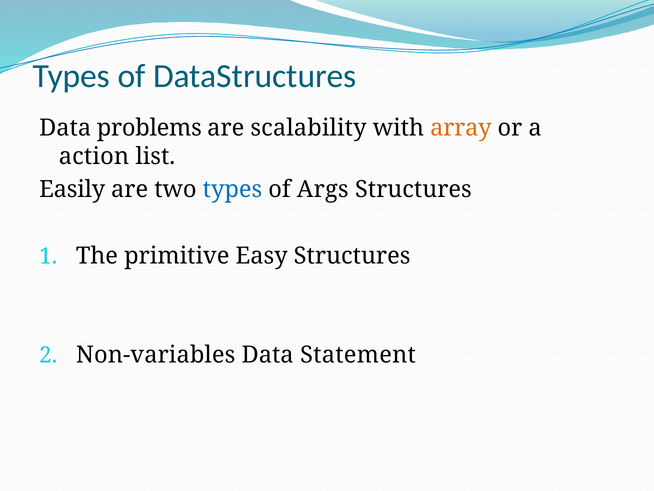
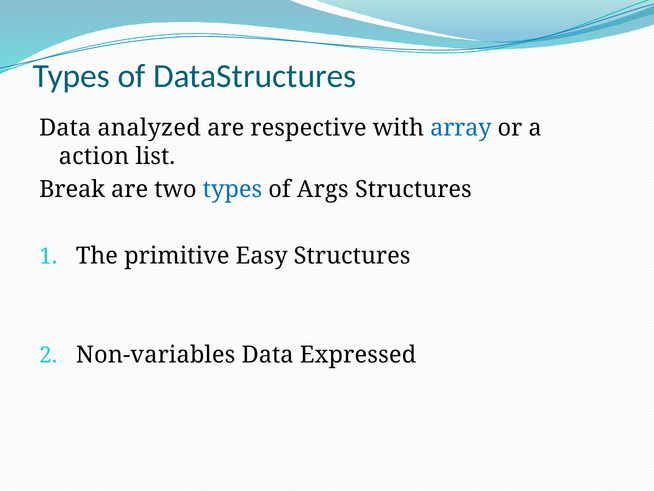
problems: problems -> analyzed (149, 128)
scalability: scalability -> respective (308, 128)
array colour: orange -> blue (461, 128)
Easily: Easily -> Break (72, 189)
Statement: Statement -> Expressed (358, 355)
